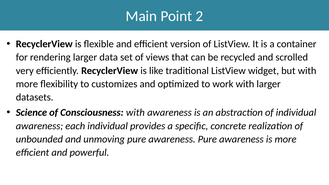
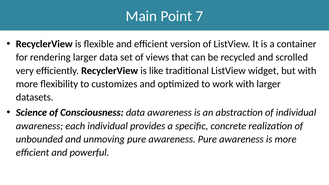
2: 2 -> 7 (199, 16)
Consciousness with: with -> data (135, 113)
